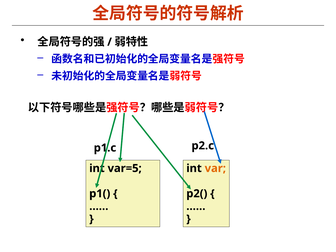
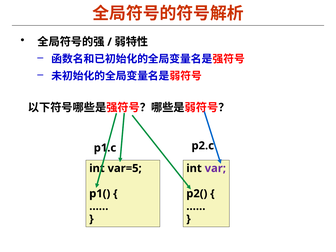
var colour: orange -> purple (215, 168)
